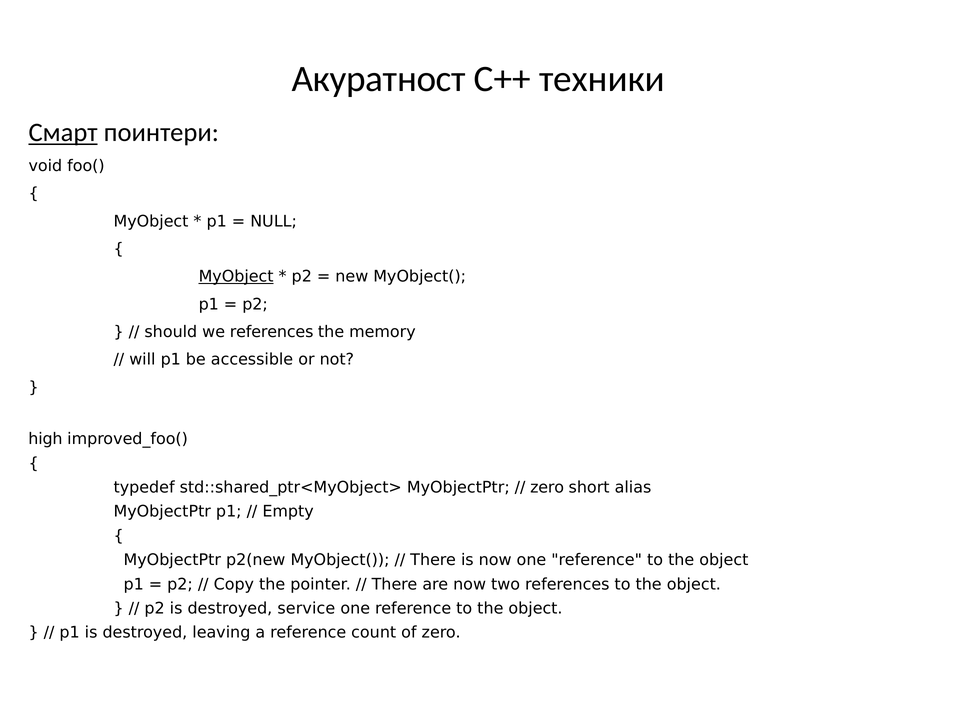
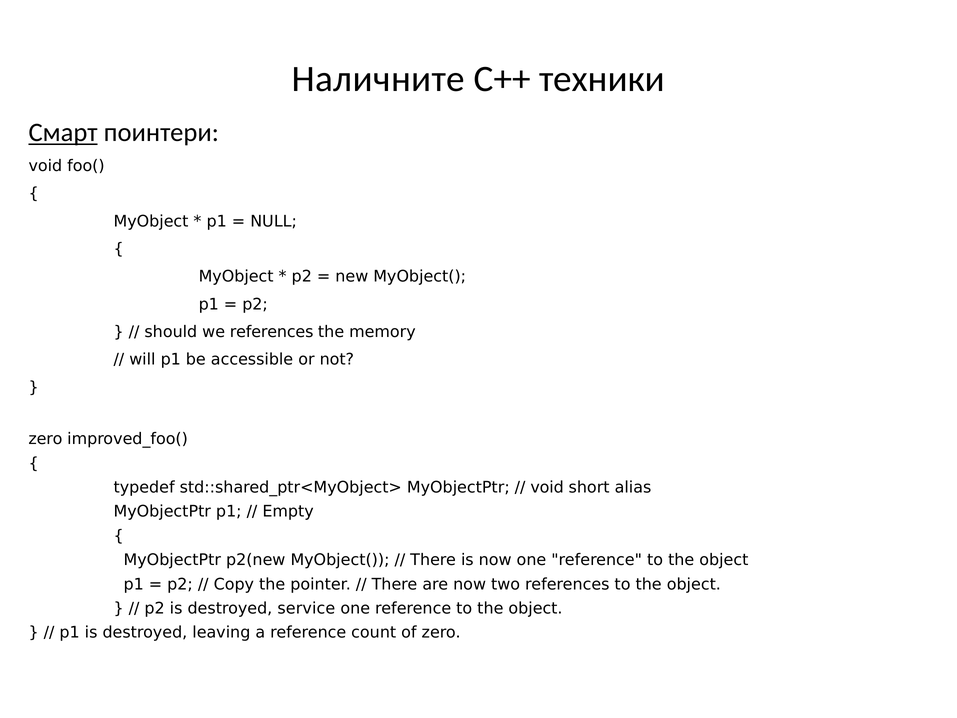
Акуратност: Акуратност -> Наличните (378, 79)
MyObject underline: present -> none (236, 276)
high: high -> zero (45, 439)
zero: zero -> void (547, 487)
